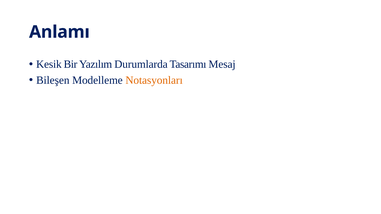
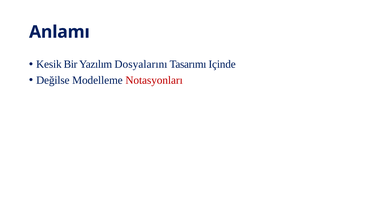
Durumlarda: Durumlarda -> Dosyalarını (141, 64)
Mesaj: Mesaj -> Içinde (222, 64)
Bileşen: Bileşen -> Değilse (53, 80)
Notasyonları colour: orange -> red (154, 80)
